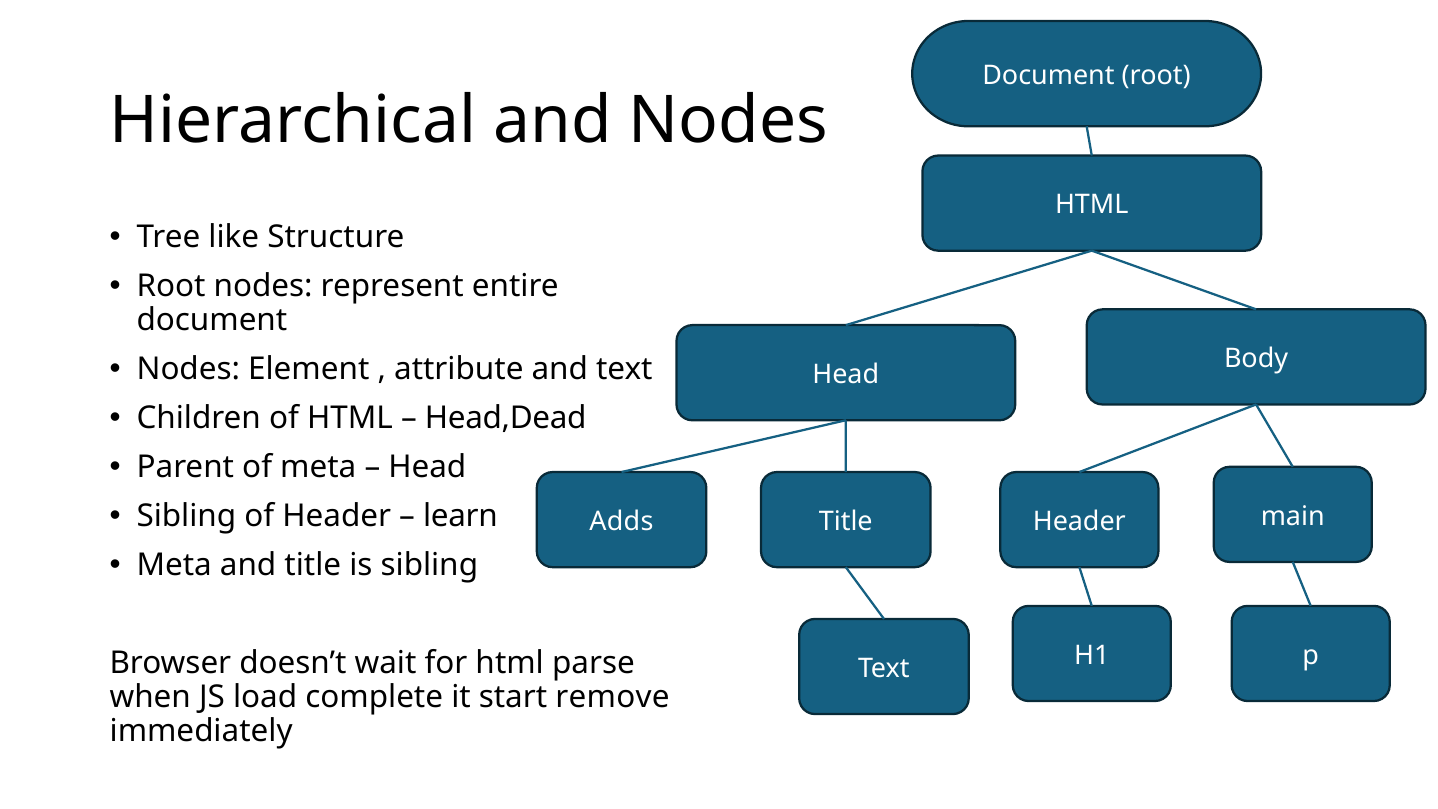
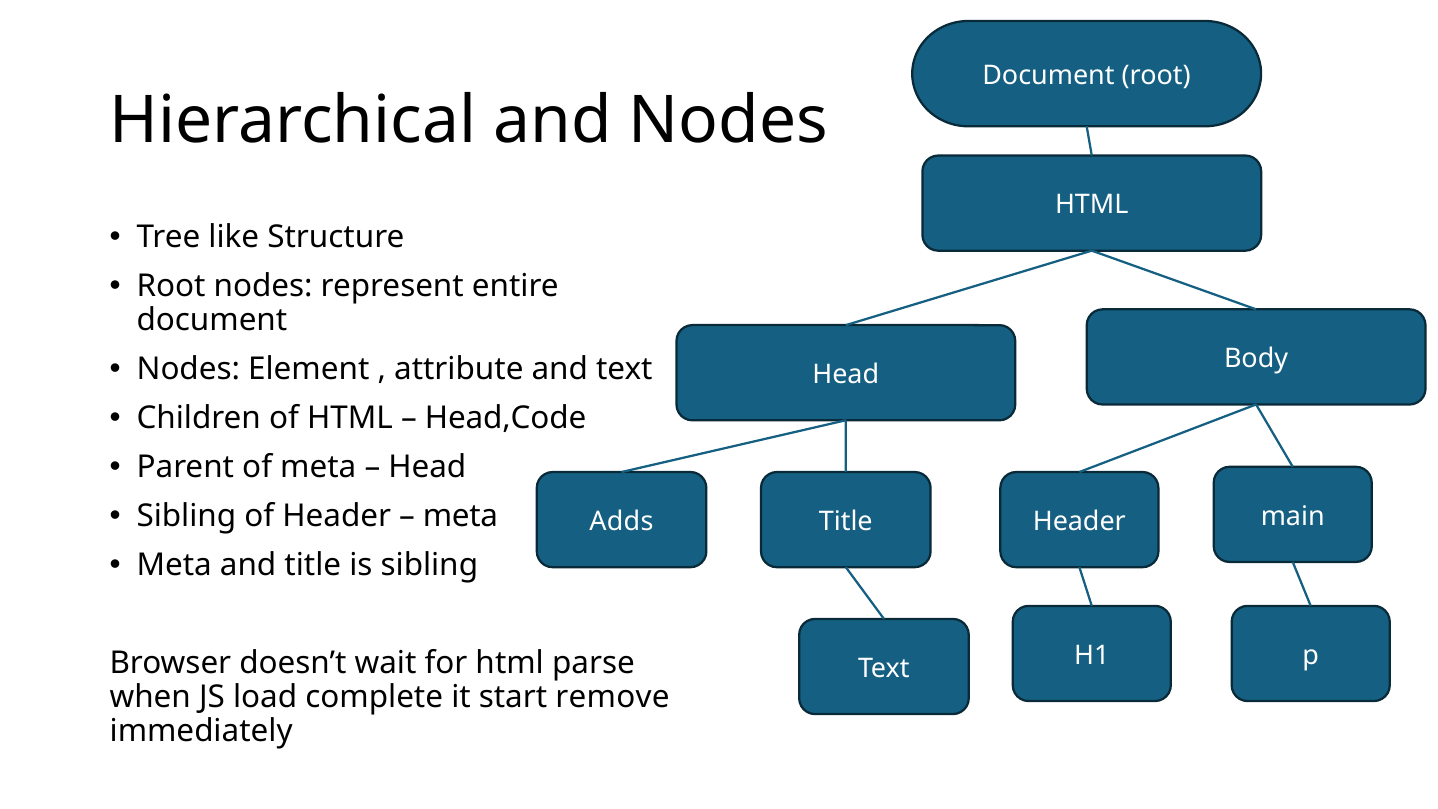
Head,Dead: Head,Dead -> Head,Code (506, 418)
learn: learn -> meta (460, 516)
